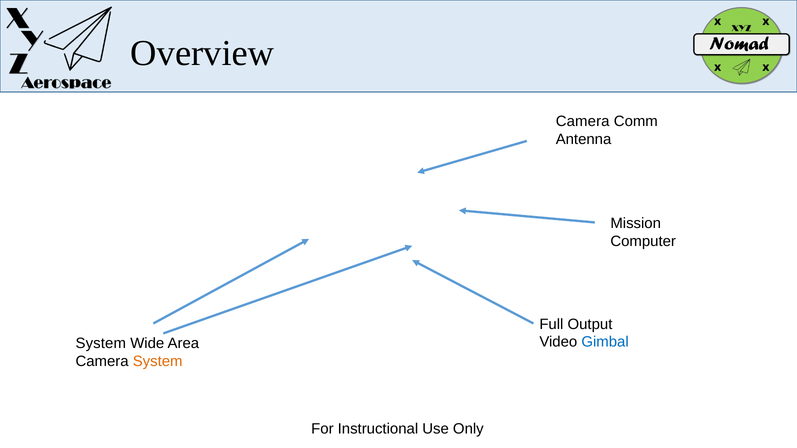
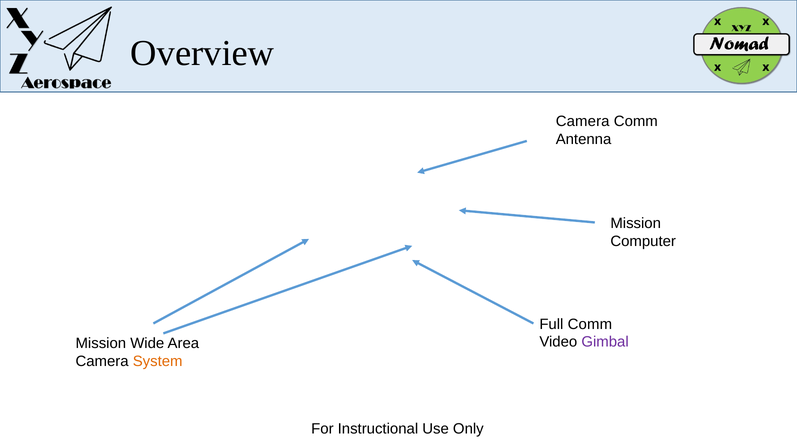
Full Output: Output -> Comm (590, 324)
Gimbal colour: blue -> purple (605, 342)
System: System -> Mission (101, 344)
